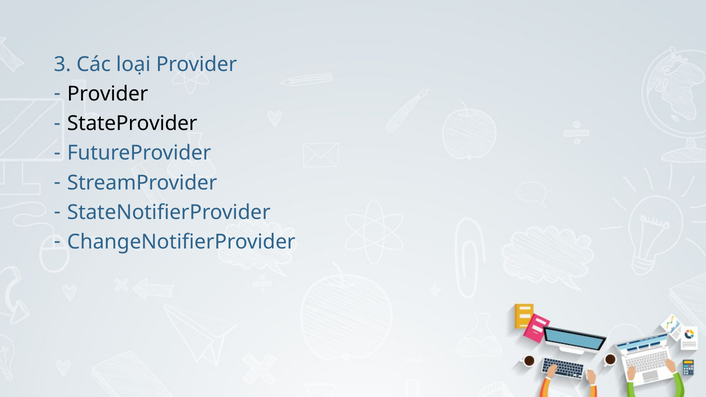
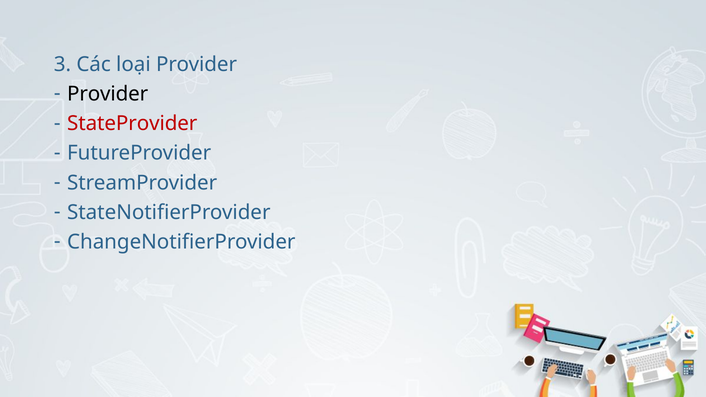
StateProvider colour: black -> red (132, 124)
